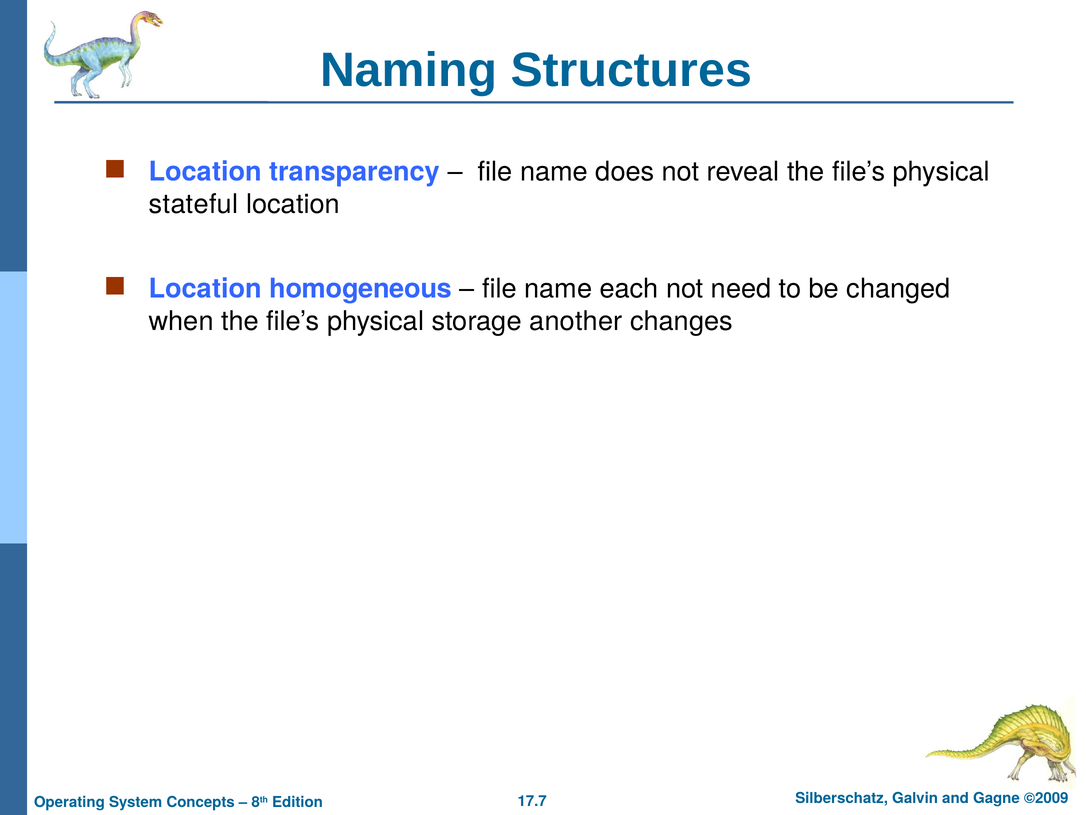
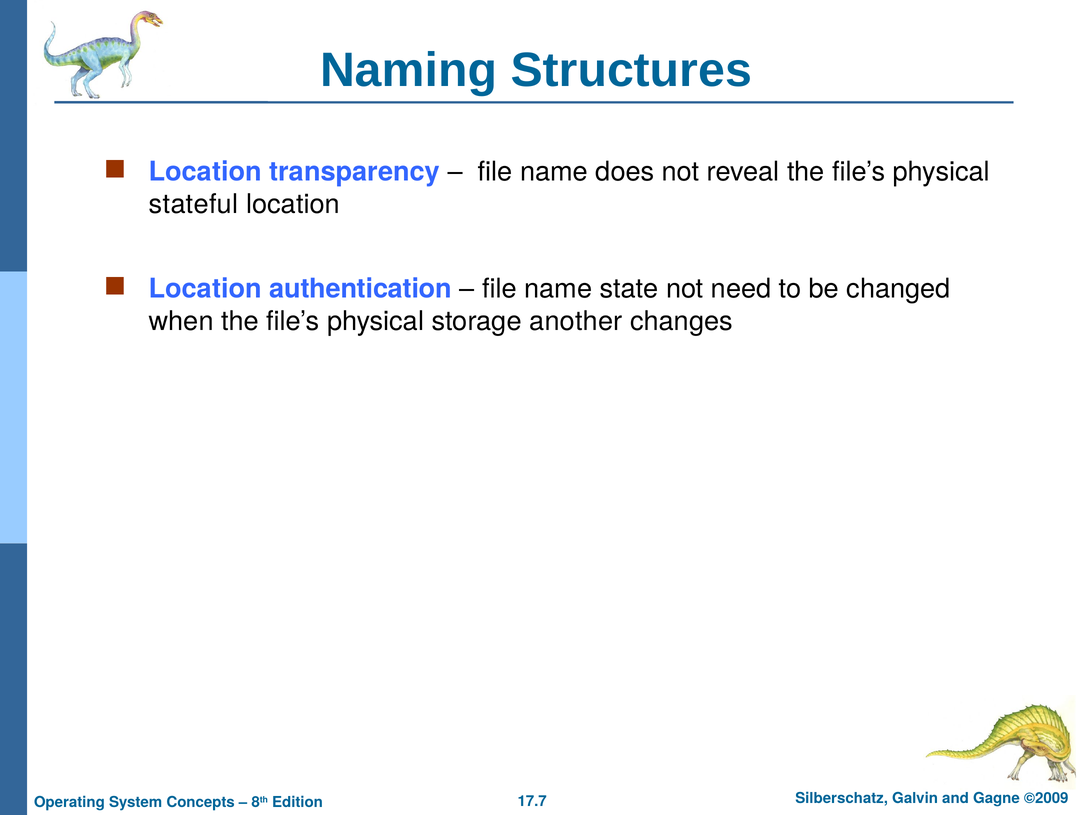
homogeneous: homogeneous -> authentication (361, 288)
each: each -> state (629, 288)
